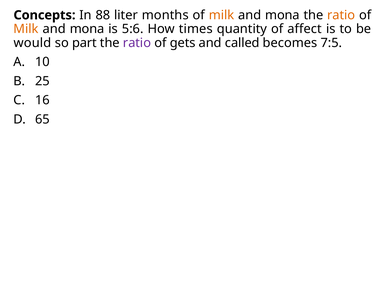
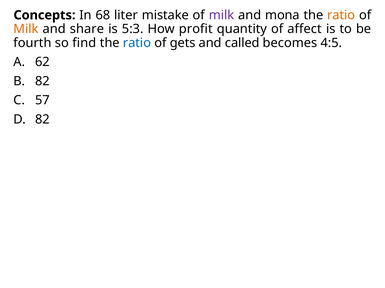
88: 88 -> 68 (103, 15)
months: months -> mistake (165, 15)
milk colour: orange -> purple (222, 15)
mona: mona -> share (87, 29)
5:6: 5:6 -> 5:3 (133, 29)
times: times -> profit (196, 29)
would: would -> fourth (33, 43)
part: part -> find (84, 43)
ratio colour: purple -> blue (137, 43)
7:5: 7:5 -> 4:5 (331, 43)
10: 10 -> 62 (42, 62)
25: 25 -> 82 (42, 81)
16: 16 -> 57 (42, 101)
65: 65 -> 82 (42, 120)
